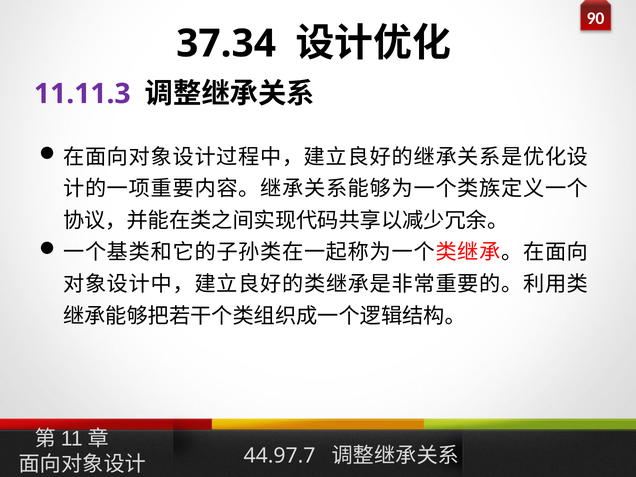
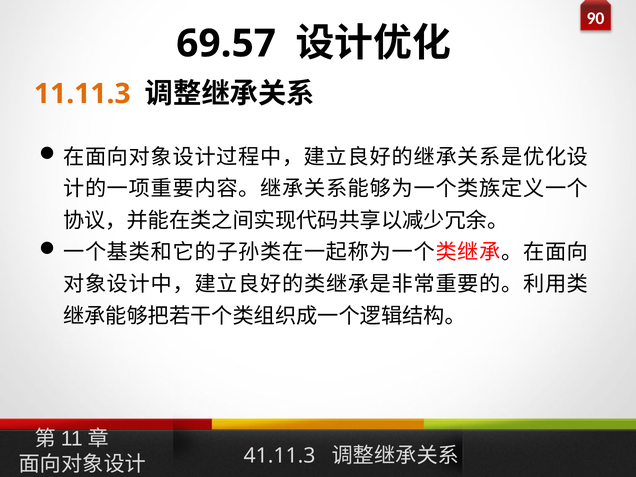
37.34: 37.34 -> 69.57 (226, 44)
11.11.3 colour: purple -> orange (82, 94)
44.97.7: 44.97.7 -> 41.11.3 (280, 456)
